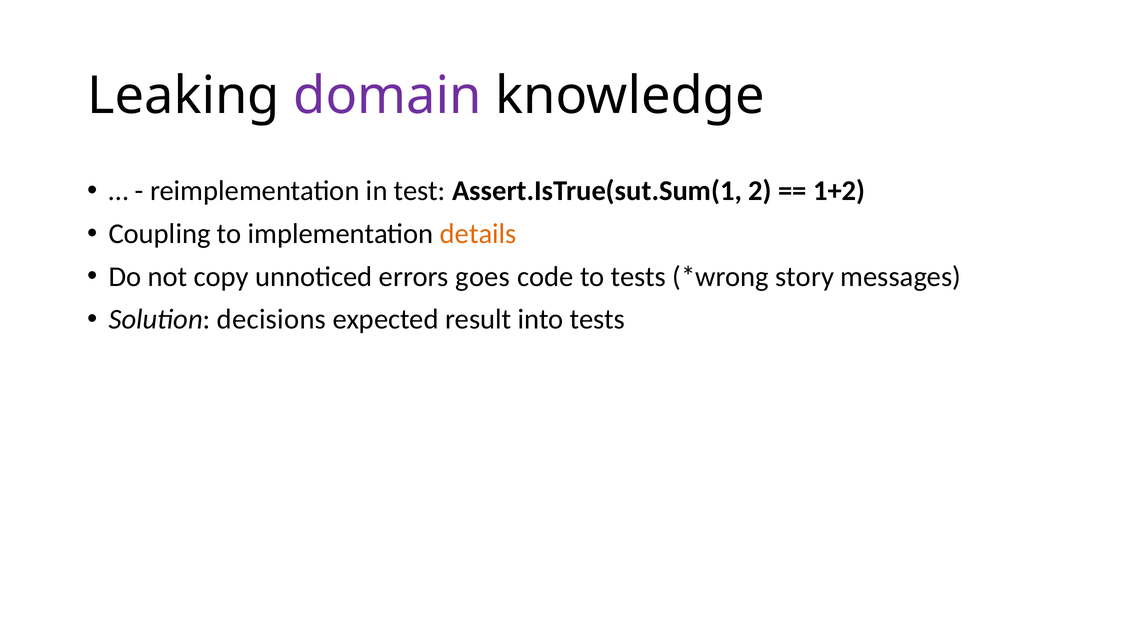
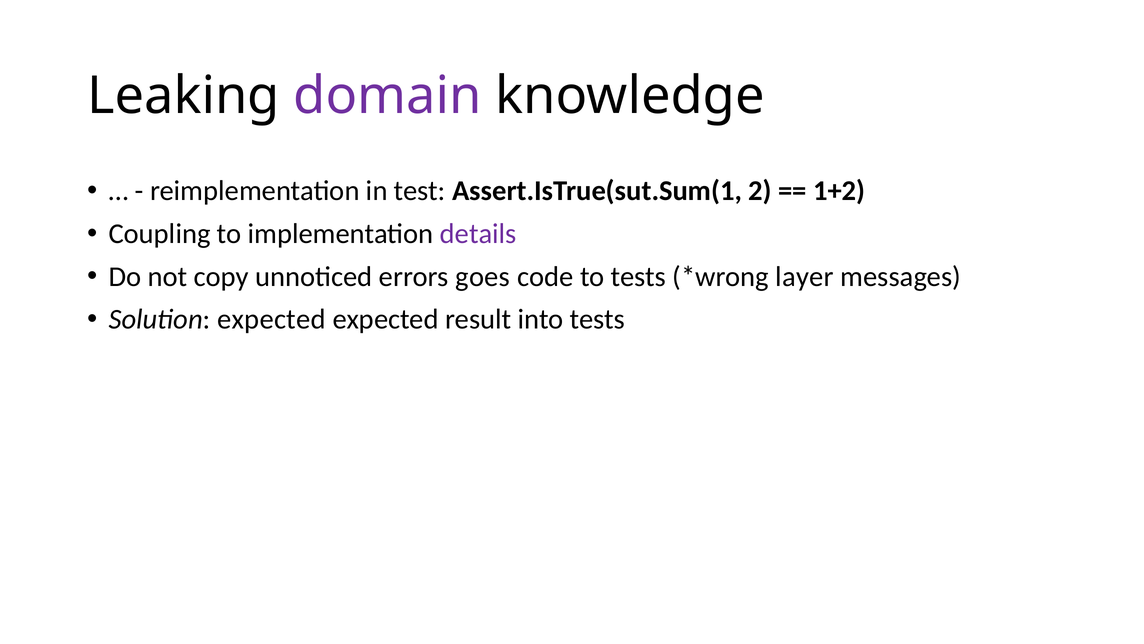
details colour: orange -> purple (478, 234)
story: story -> layer (804, 276)
Solution decisions: decisions -> expected (271, 319)
